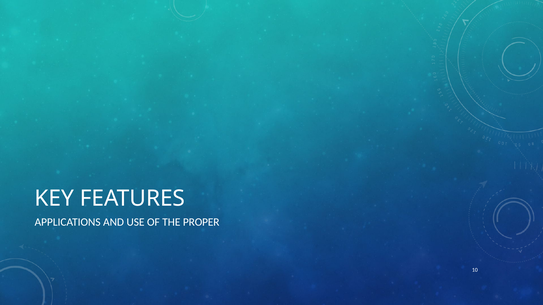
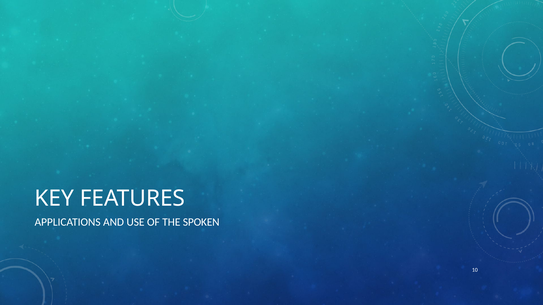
PROPER: PROPER -> SPOKEN (201, 222)
